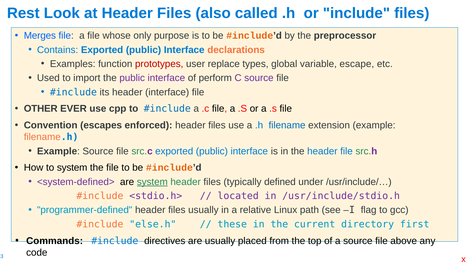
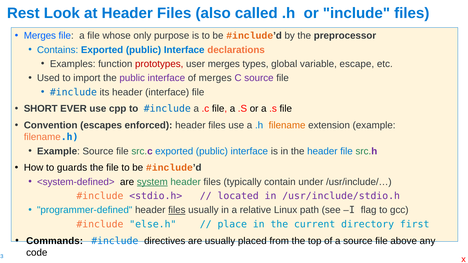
user replace: replace -> merges (224, 64)
of perform: perform -> merges (215, 78)
OTHER: OTHER -> SHORT (41, 109)
filename colour: blue -> orange (287, 125)
to system: system -> guards (72, 168)
defined: defined -> contain (280, 182)
files underline: none -> present (177, 210)
these: these -> place (232, 224)
